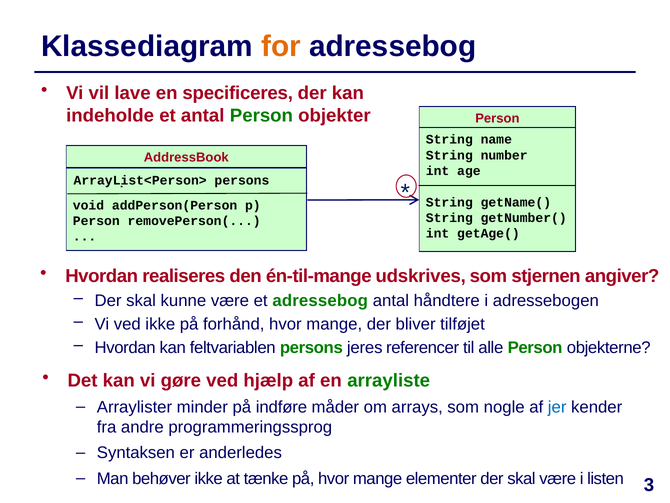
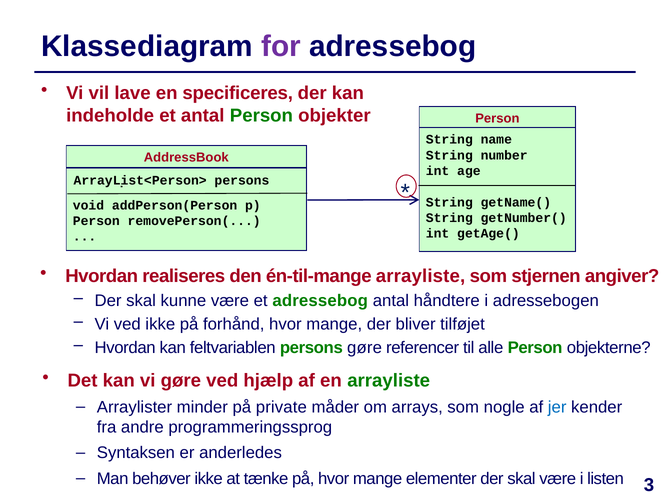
for colour: orange -> purple (281, 46)
én-til-mange udskrives: udskrives -> arrayliste (421, 276)
persons jeres: jeres -> gøre (365, 347)
indføre: indføre -> private (281, 407)
